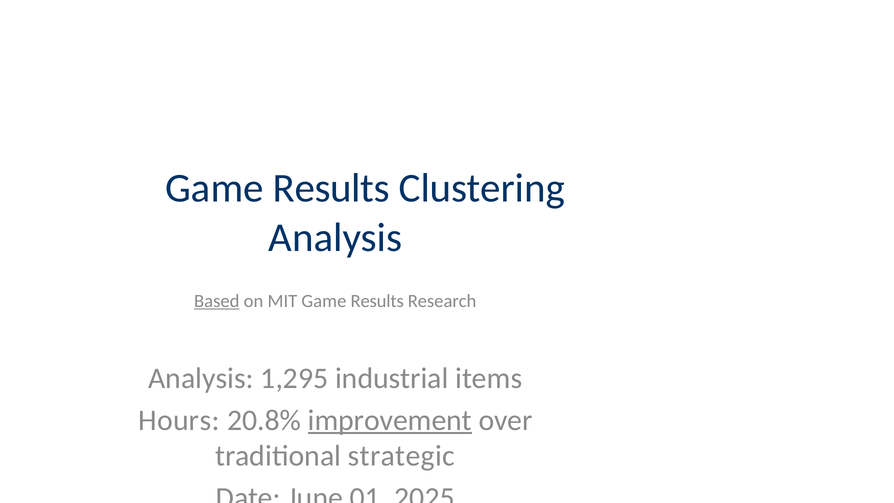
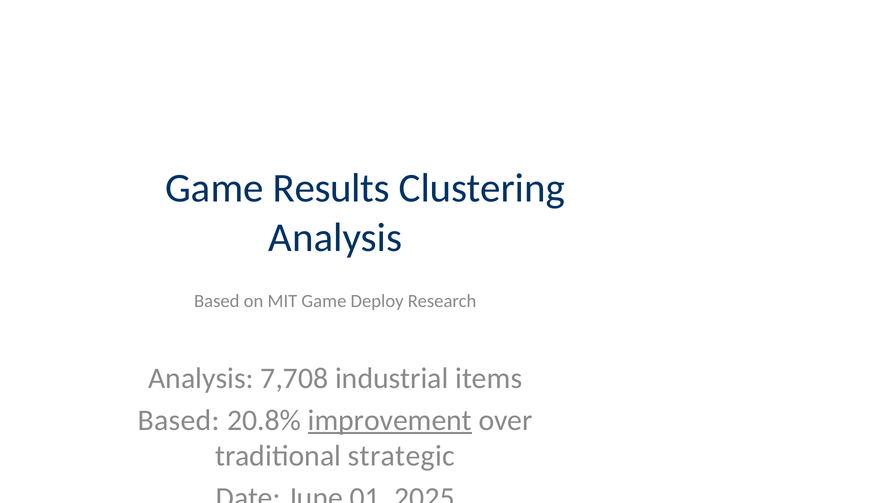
Based underline: present -> none (217, 301)
Game Results: Results -> Deploy (377, 301)
1,295: 1,295 -> 7,708 (294, 378)
Hours: Hours -> Based (179, 420)
